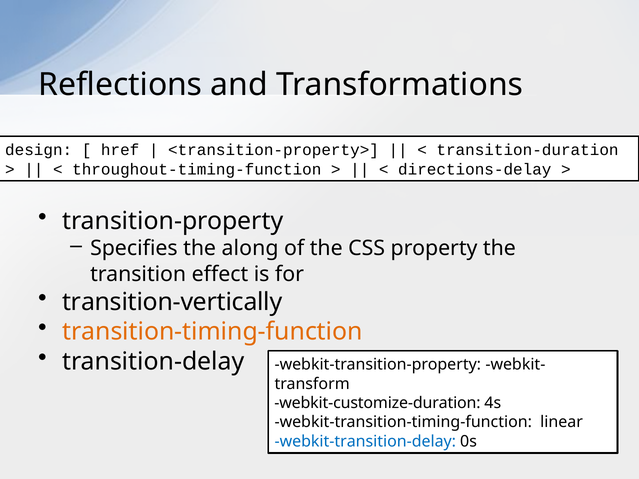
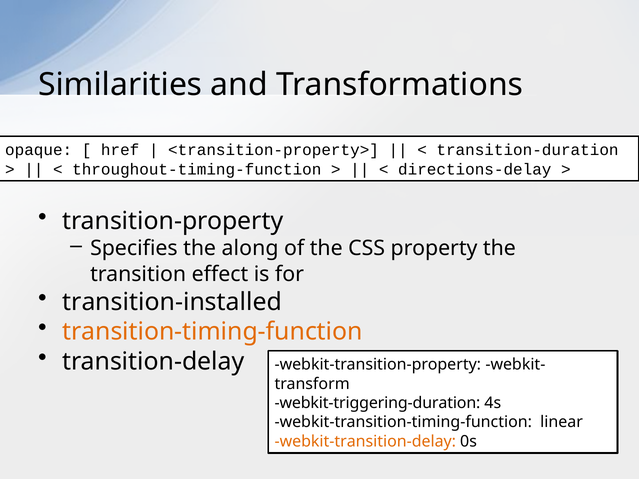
Reflections: Reflections -> Similarities (120, 85)
design: design -> opaque (39, 150)
transition-vertically: transition-vertically -> transition-installed (172, 302)
webkit-customize-duration: webkit-customize-duration -> webkit-triggering-duration (377, 403)
webkit-transition-delay colour: blue -> orange (365, 442)
